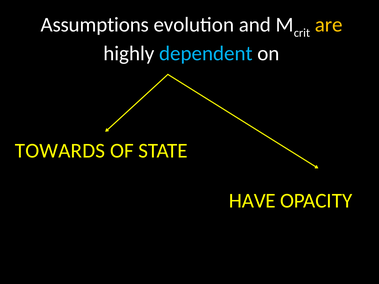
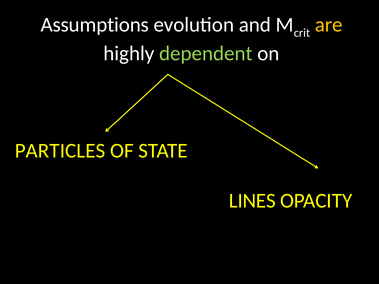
dependent colour: light blue -> light green (206, 53)
TOWARDS: TOWARDS -> PARTICLES (60, 151)
HAVE: HAVE -> LINES (252, 201)
